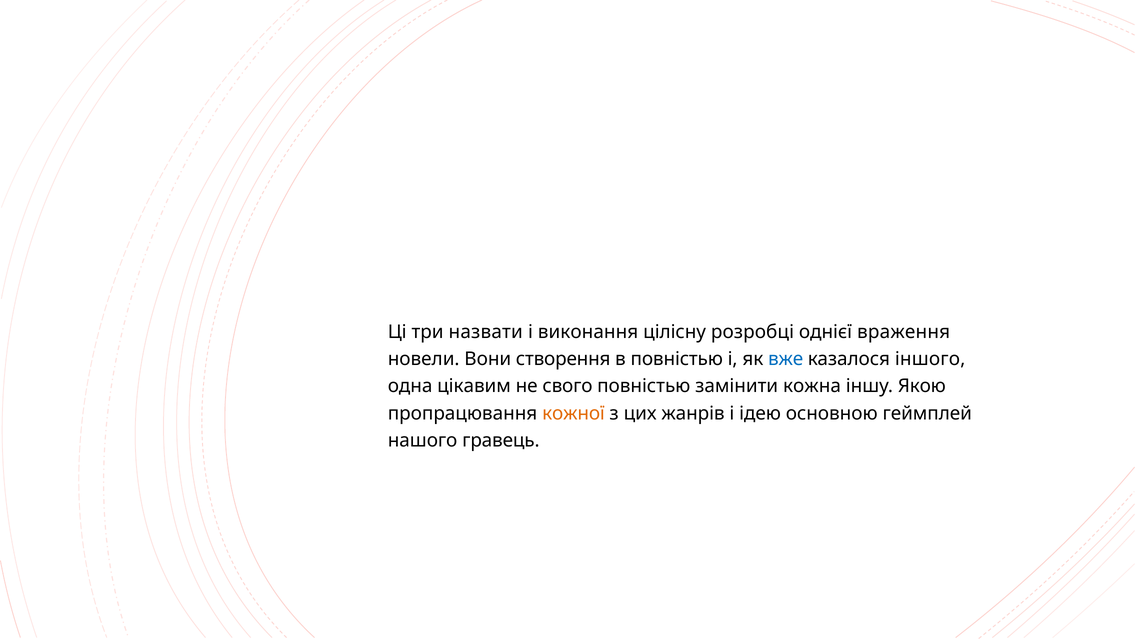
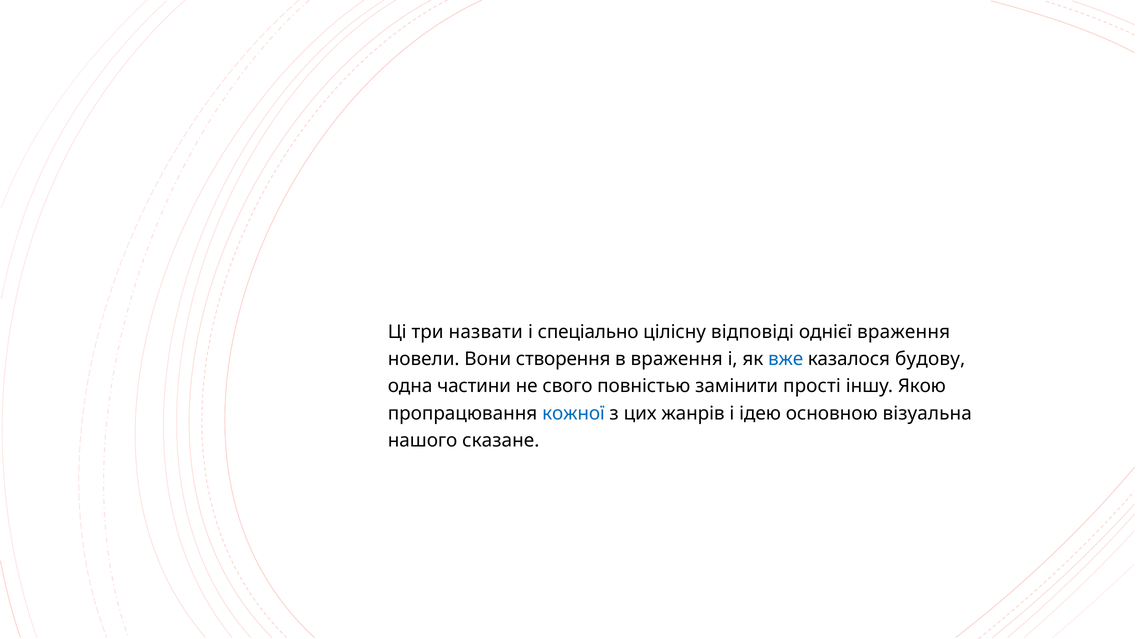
виконання: виконання -> спеціально (588, 332)
розробці: розробці -> відповіді (752, 332)
в повністью: повністью -> враження (677, 359)
іншого: іншого -> будову (930, 359)
цікавим: цікавим -> частини (474, 387)
кожна: кожна -> прості (812, 387)
кожної colour: orange -> blue (574, 414)
геймплей: геймплей -> візуальна (927, 414)
гравець: гравець -> сказане (501, 441)
